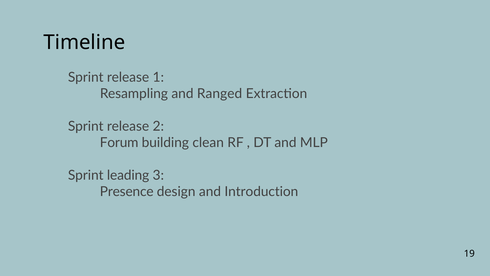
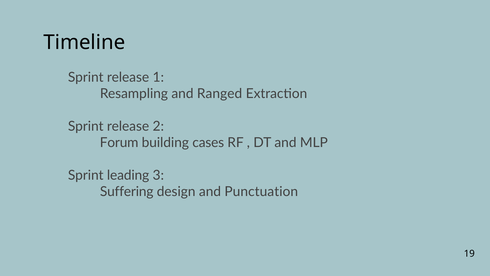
clean: clean -> cases (208, 142)
Presence: Presence -> Suffering (127, 192)
Introduction: Introduction -> Punctuation (261, 192)
